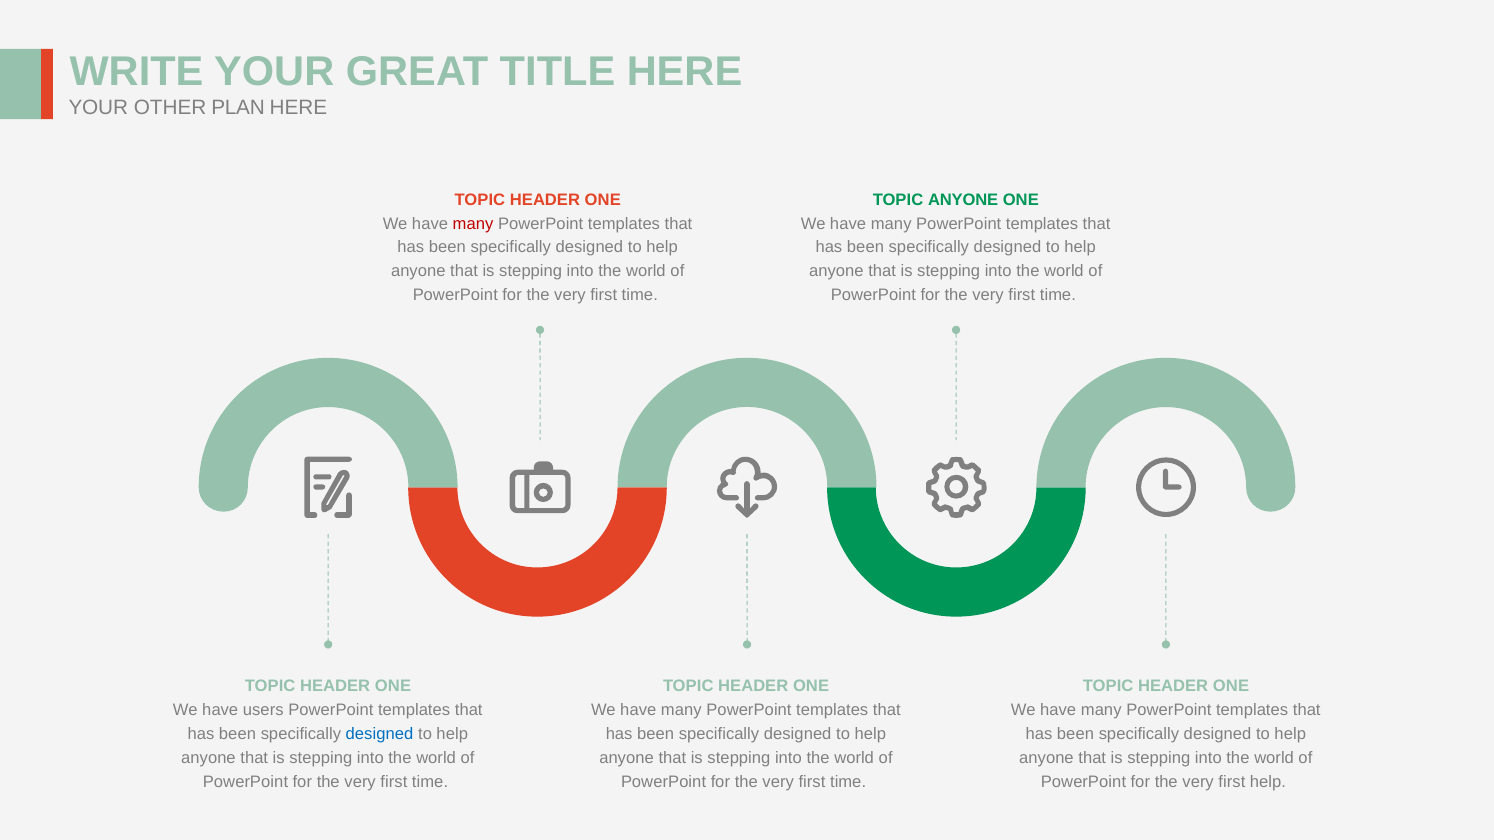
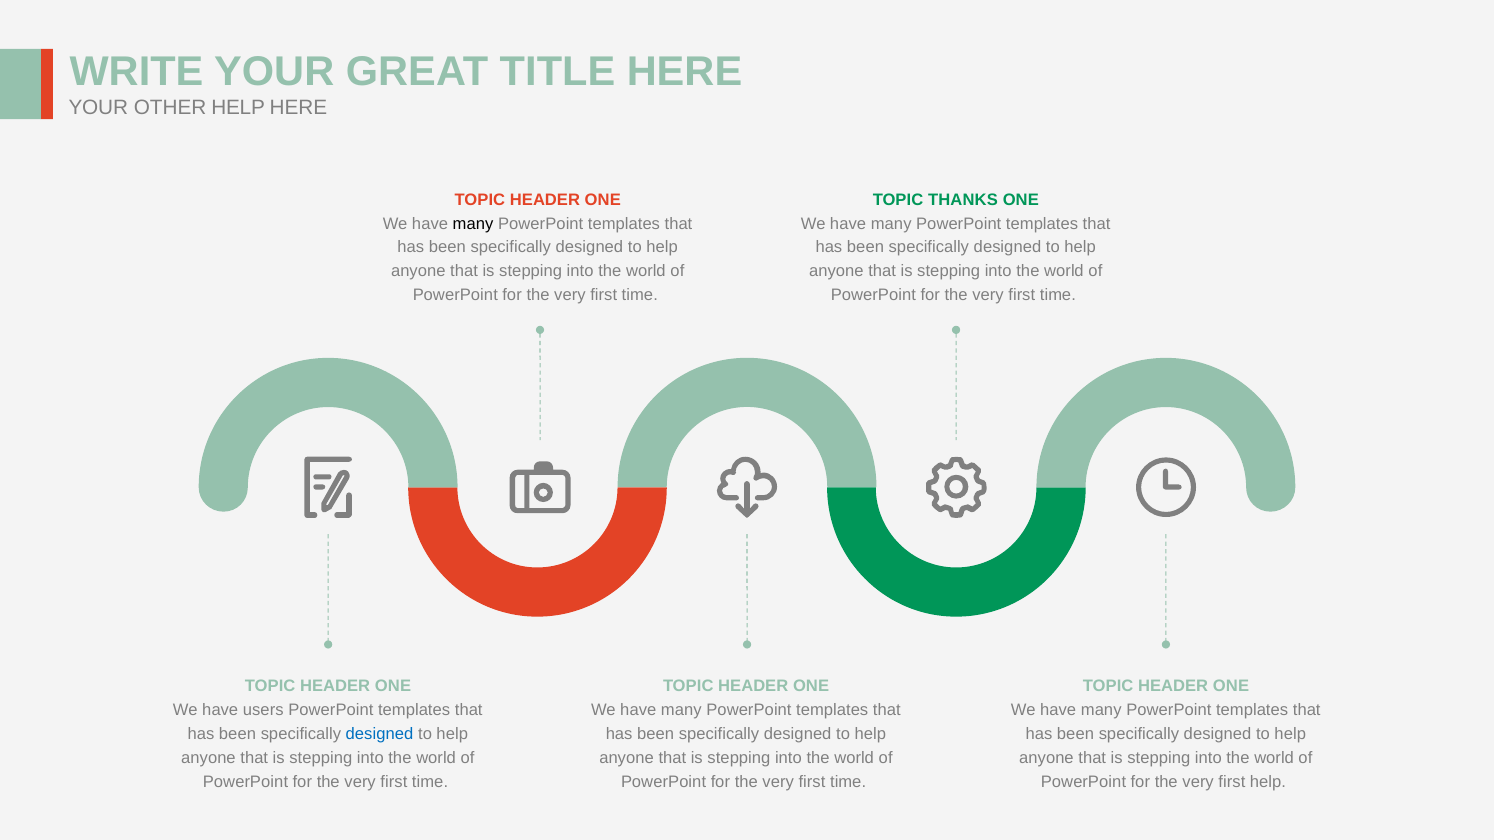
OTHER PLAN: PLAN -> HELP (238, 108)
TOPIC ANYONE: ANYONE -> THANKS (963, 200)
many colour: red -> black (473, 224)
